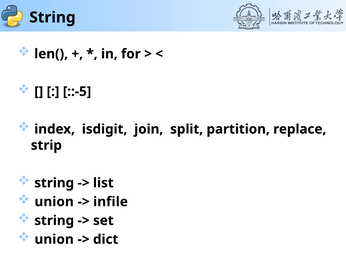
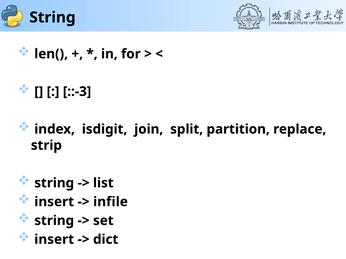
::-5: ::-5 -> ::-3 (77, 92)
union: union -> insert (54, 202)
union: union -> insert (54, 240)
